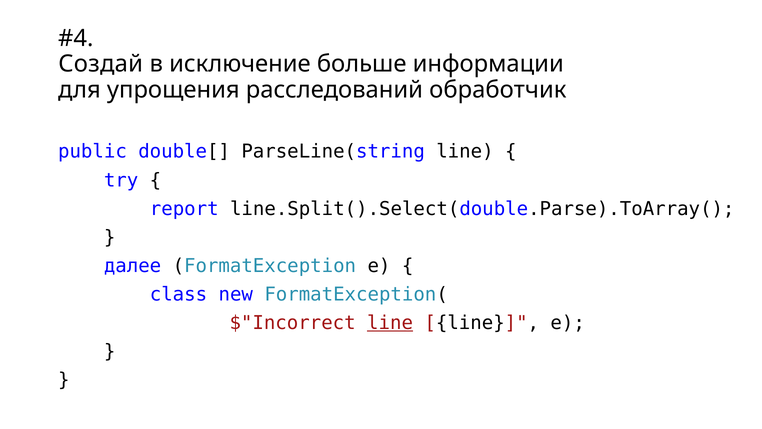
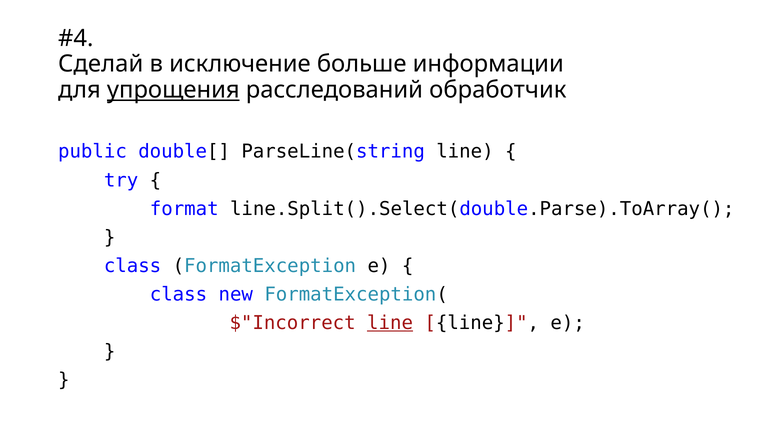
Создай: Создай -> Сделай (101, 64)
упрощения underline: none -> present (173, 90)
report: report -> format (184, 209)
далее: далее -> class (133, 266)
